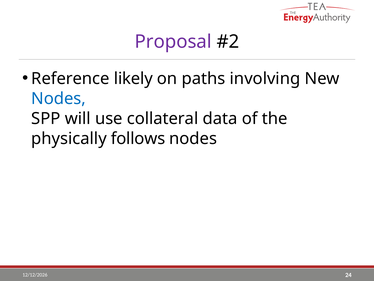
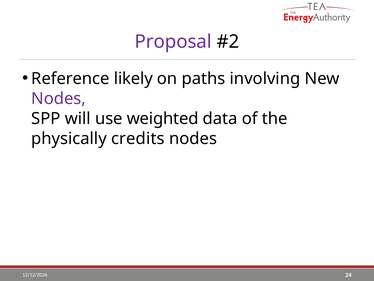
Nodes colour: blue -> purple (59, 98)
collateral: collateral -> weighted (163, 118)
follows: follows -> credits (138, 138)
